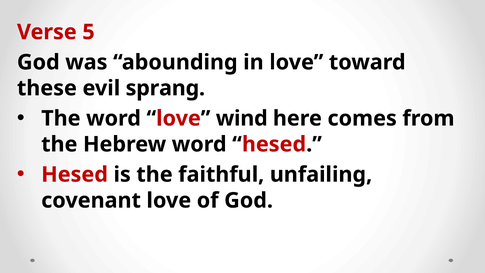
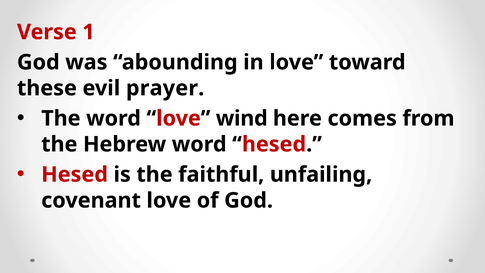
5: 5 -> 1 (89, 32)
sprang: sprang -> prayer (165, 88)
